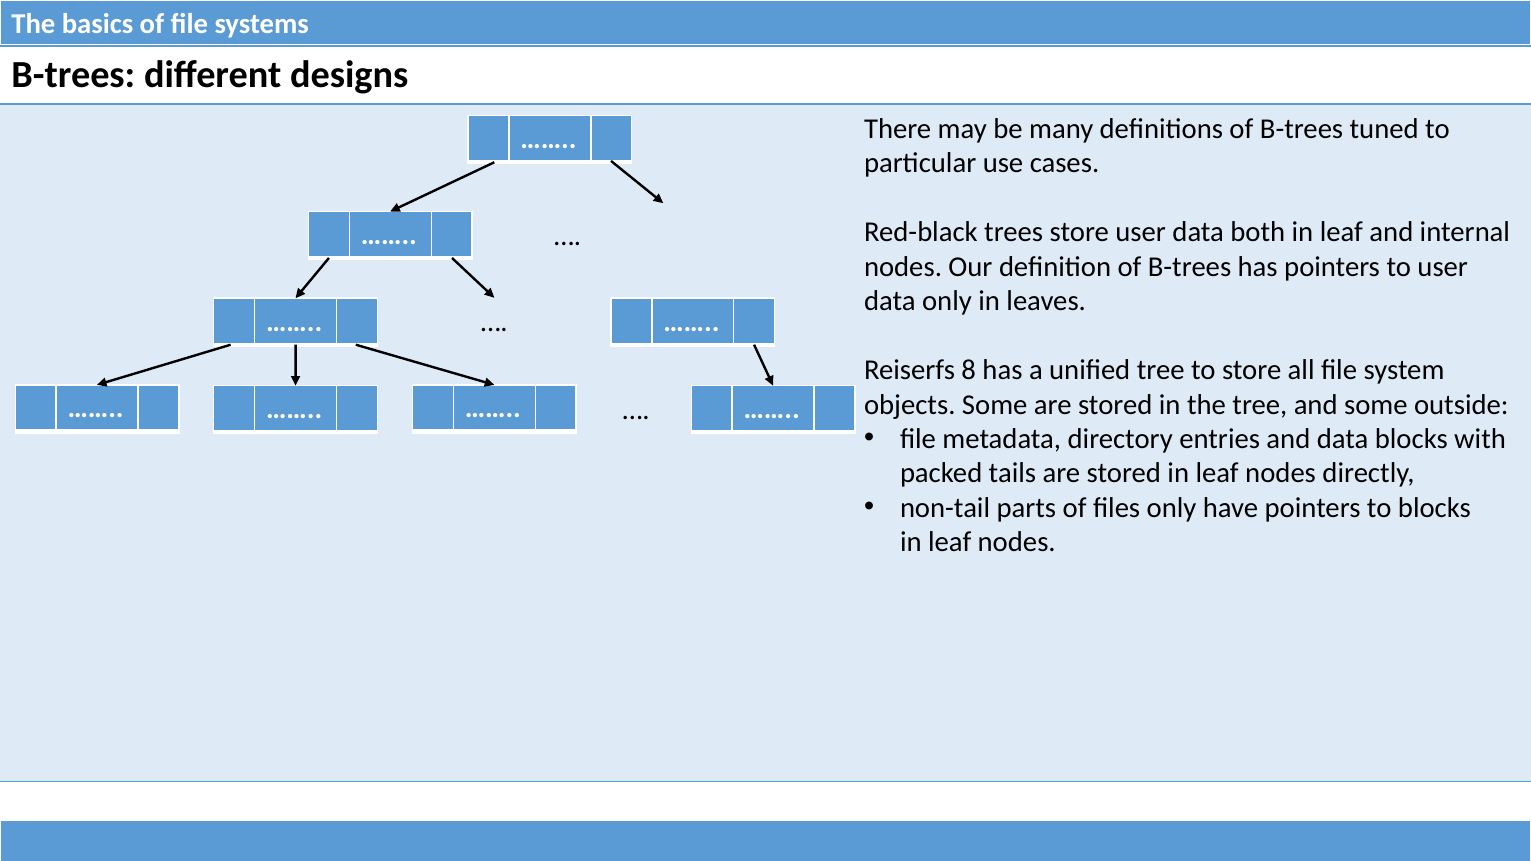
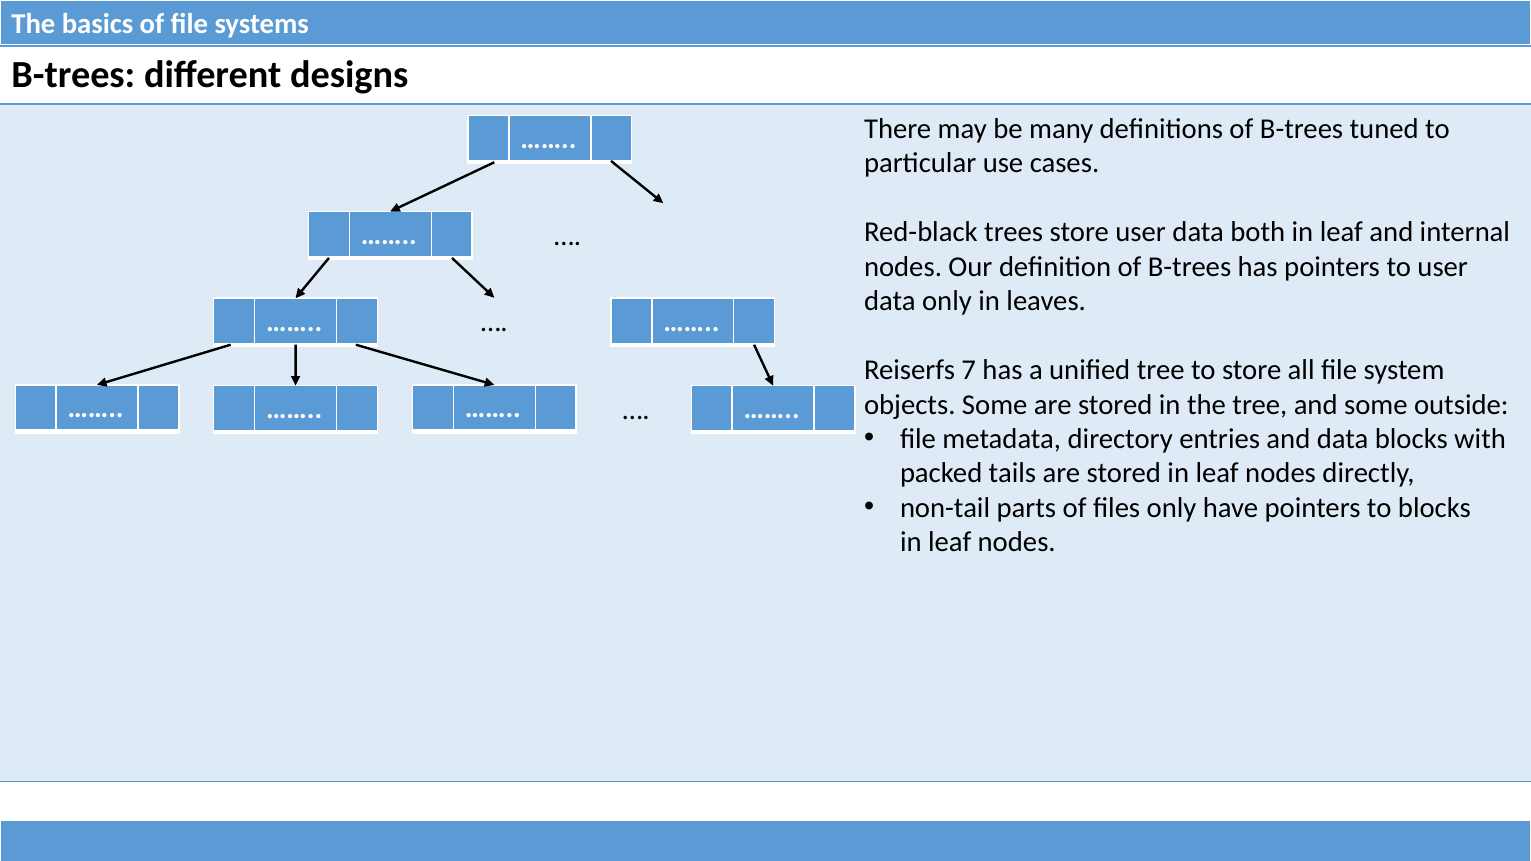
8: 8 -> 7 (969, 370)
